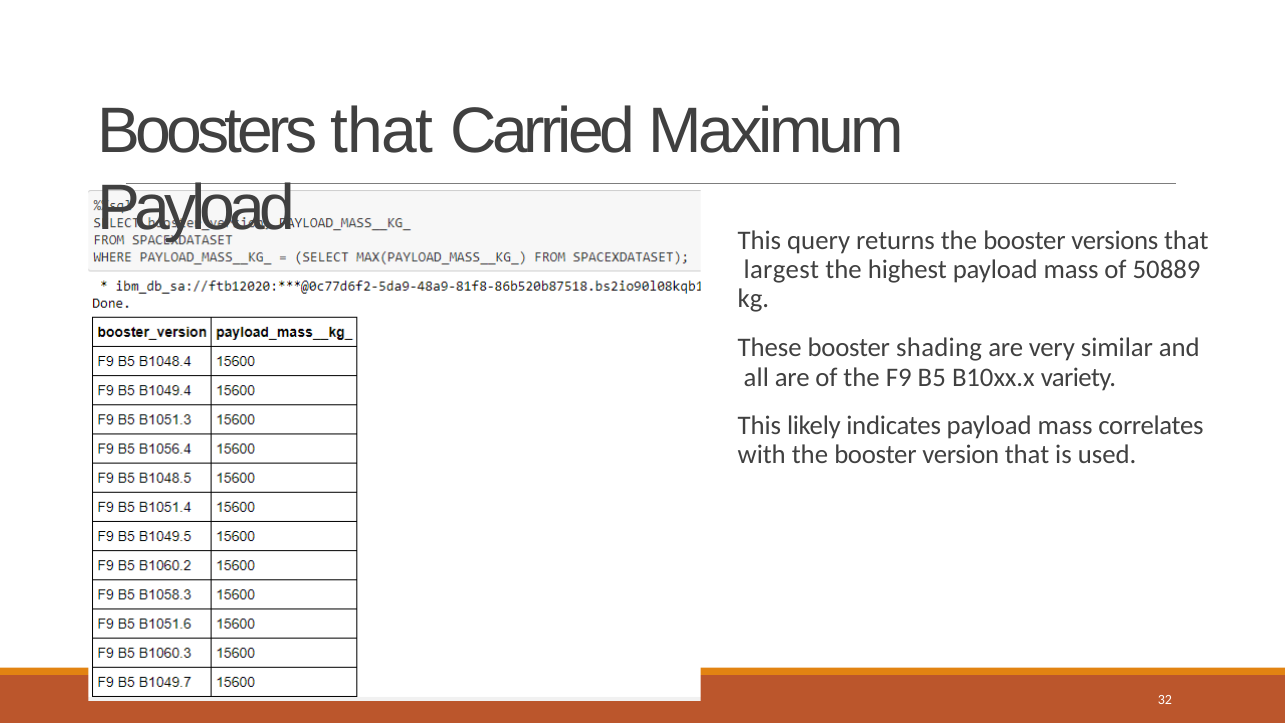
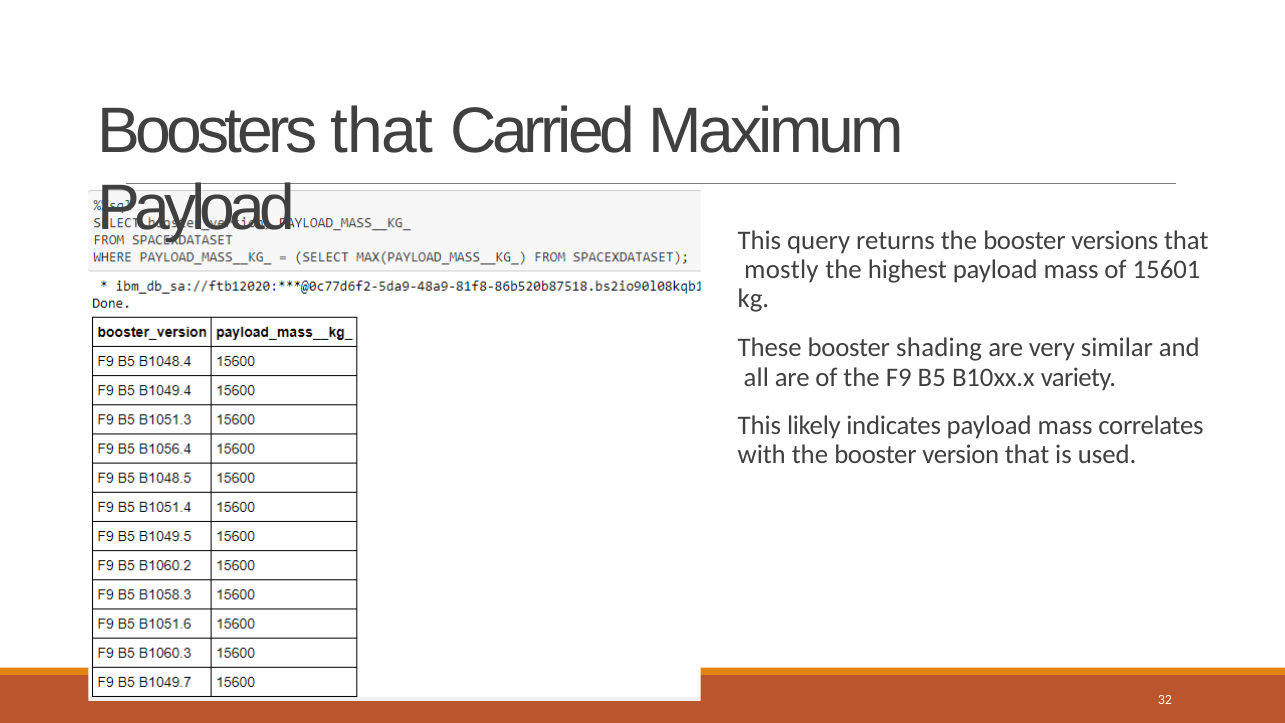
largest: largest -> mostly (781, 270)
50889: 50889 -> 15601 (1167, 270)
